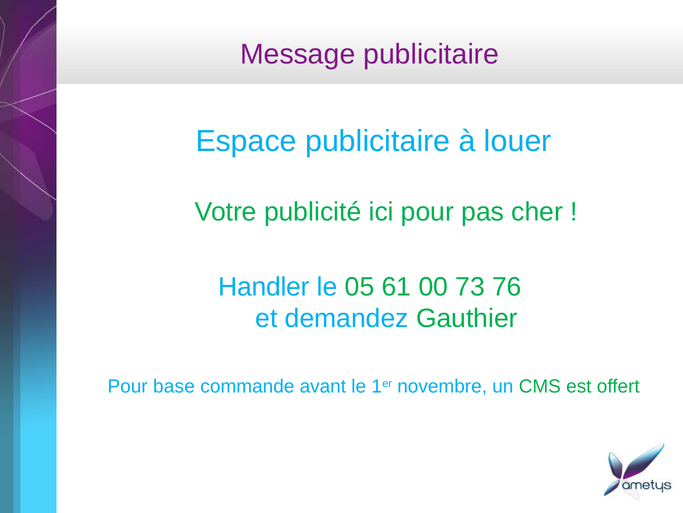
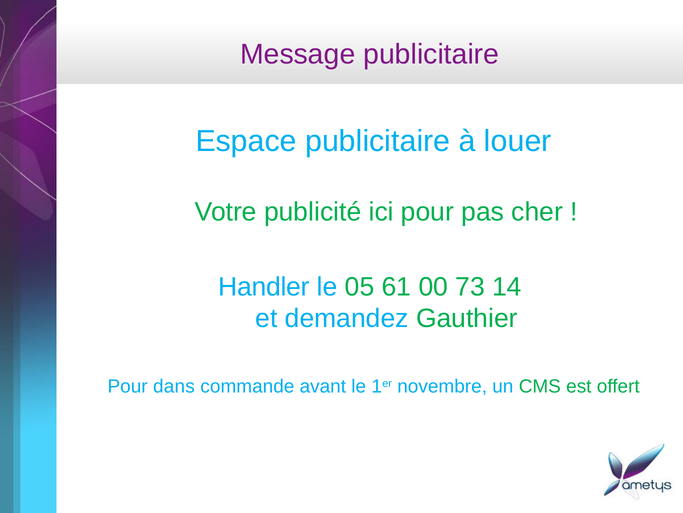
76: 76 -> 14 (507, 286)
base: base -> dans (174, 386)
